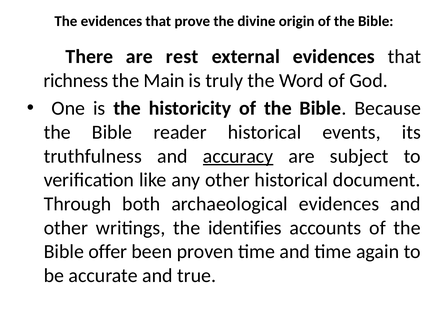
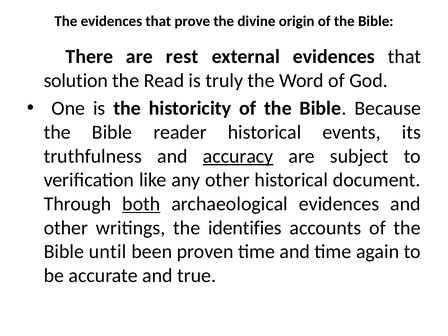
richness: richness -> solution (76, 80)
Main: Main -> Read (164, 80)
both underline: none -> present (141, 204)
offer: offer -> until (108, 252)
